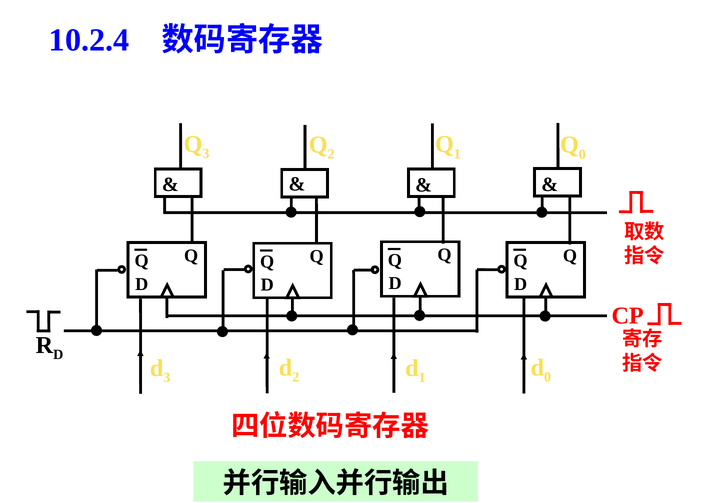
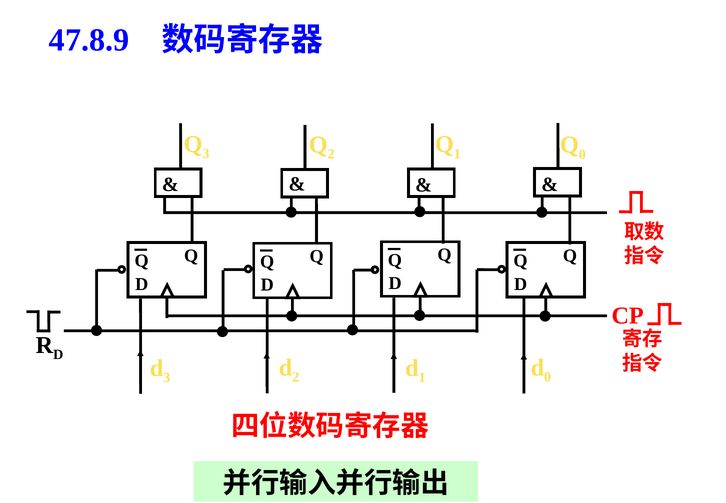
10.2.4: 10.2.4 -> 47.8.9 (89, 40)
